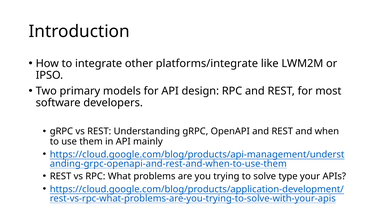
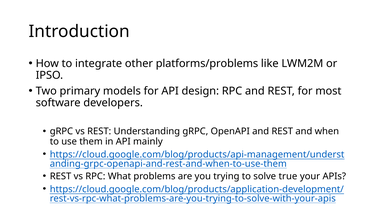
platforms/integrate: platforms/integrate -> platforms/problems (207, 64)
type: type -> true (288, 177)
